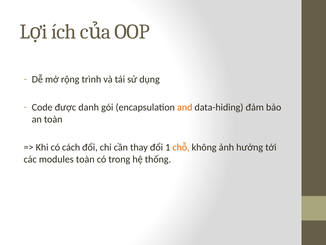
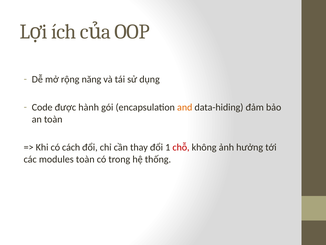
trình: trình -> năng (91, 79)
danh: danh -> hành (89, 107)
chỗ colour: orange -> red (181, 147)
